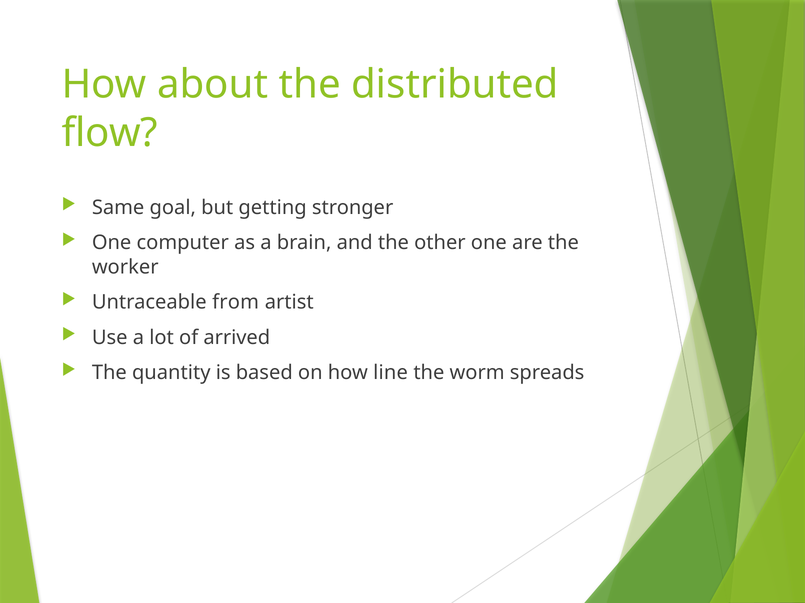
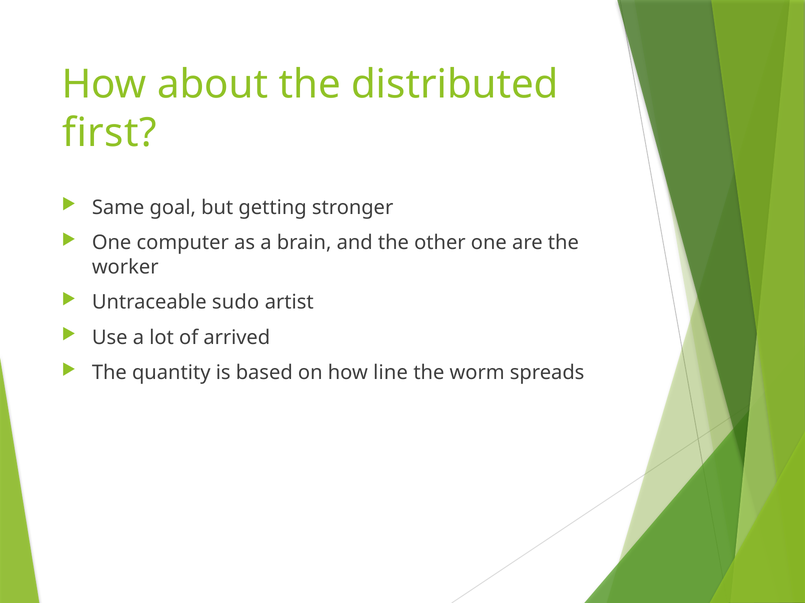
flow: flow -> first (109, 133)
from: from -> sudo (236, 303)
